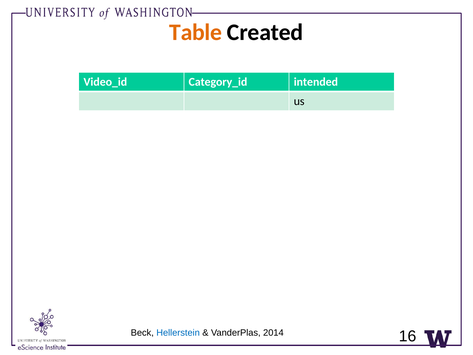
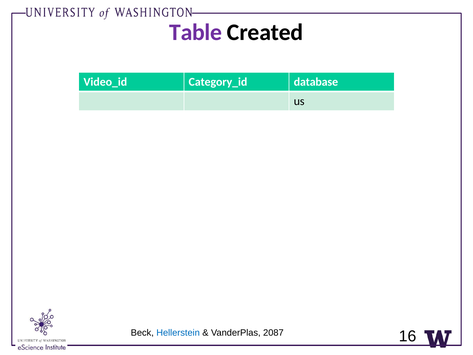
Table colour: orange -> purple (196, 32)
intended: intended -> database (316, 82)
2014: 2014 -> 2087 (273, 333)
